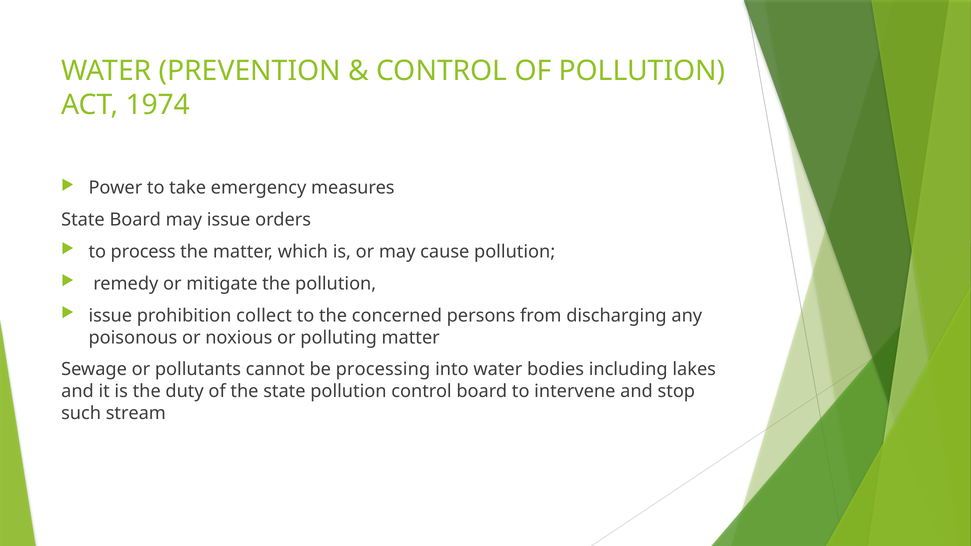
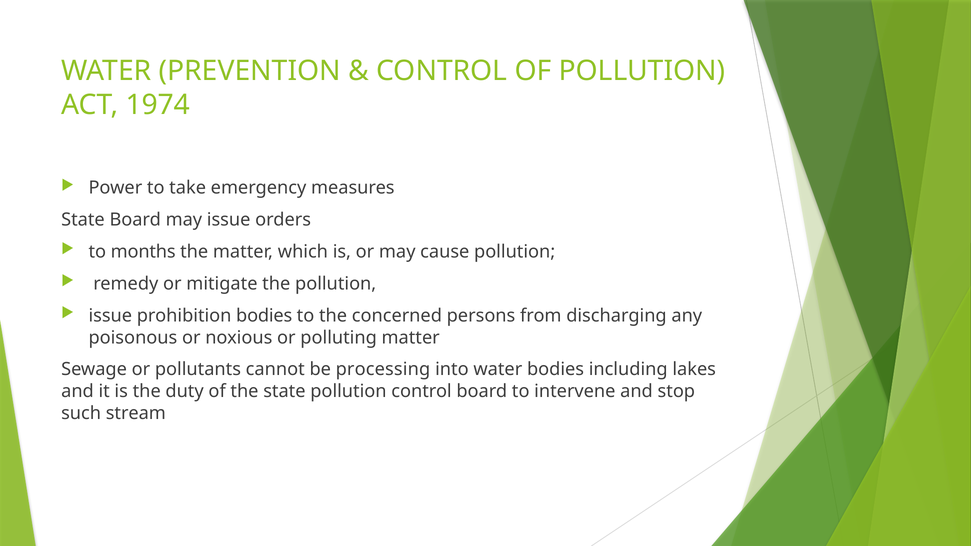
process: process -> months (143, 252)
prohibition collect: collect -> bodies (264, 316)
